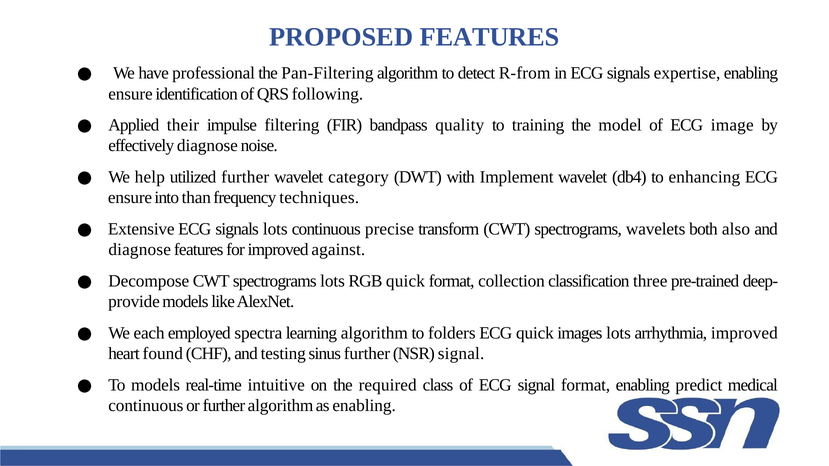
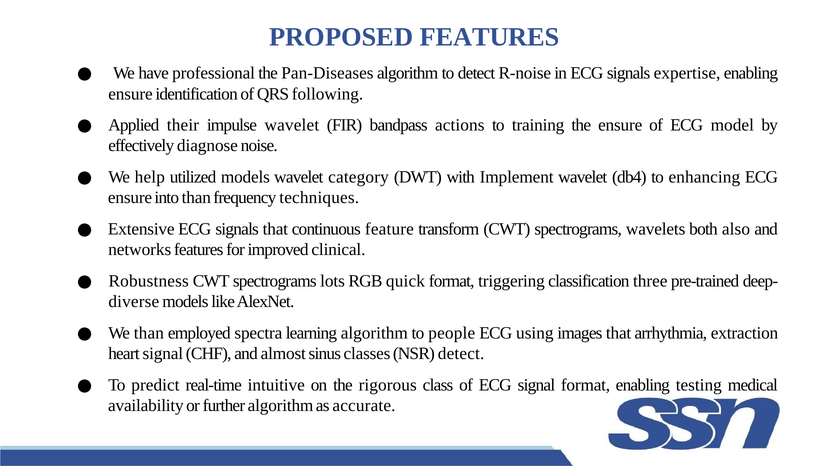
Pan-Filtering: Pan-Filtering -> Pan-Diseases (327, 73)
R-from: R-from -> R-noise (525, 73)
impulse filtering: filtering -> wavelet (292, 125)
quality: quality -> actions (460, 125)
the model: model -> ensure (620, 125)
image: image -> model (732, 125)
utilized further: further -> models (245, 177)
signals lots: lots -> that (275, 229)
precise: precise -> feature (389, 229)
diagnose: diagnose -> networks (140, 250)
against: against -> clinical (338, 250)
Decompose: Decompose -> Robustness (149, 281)
collection: collection -> triggering (512, 281)
provide: provide -> diverse (134, 302)
We each: each -> than (149, 333)
folders: folders -> people (452, 333)
ECG quick: quick -> using (535, 333)
images lots: lots -> that (619, 333)
arrhythmia improved: improved -> extraction (745, 333)
heart found: found -> signal (163, 354)
testing: testing -> almost (283, 354)
sinus further: further -> classes (367, 354)
NSR signal: signal -> detect (461, 354)
To models: models -> predict (155, 385)
required: required -> rigorous (388, 385)
predict: predict -> testing (699, 385)
continuous: continuous -> availability (146, 406)
as enabling: enabling -> accurate (364, 406)
